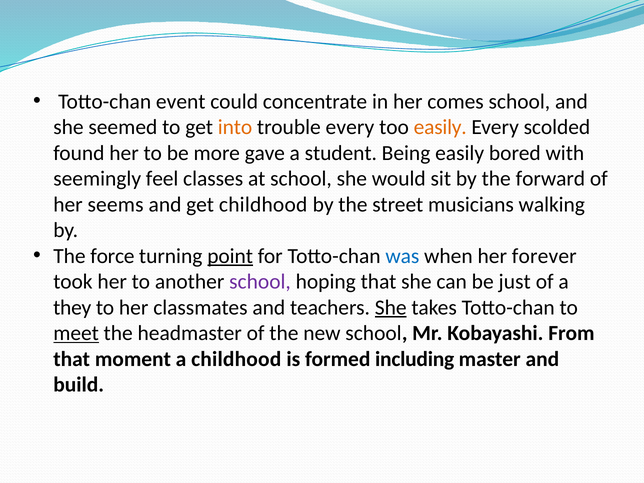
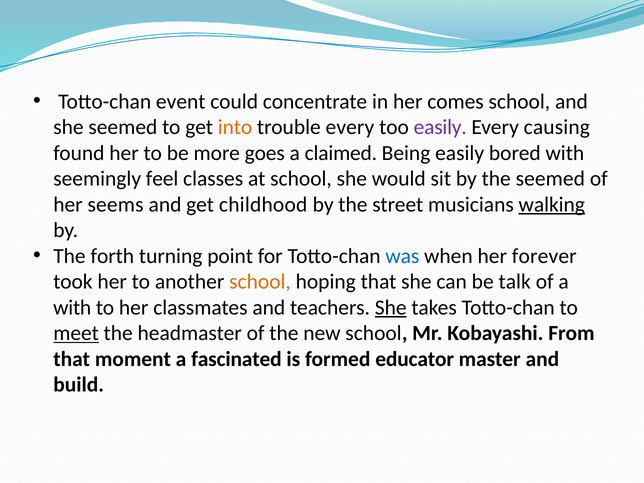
easily colour: orange -> purple (440, 127)
scolded: scolded -> causing (557, 127)
gave: gave -> goes (265, 153)
student: student -> claimed (341, 153)
the forward: forward -> seemed (550, 179)
walking underline: none -> present (552, 204)
force: force -> forth (112, 256)
point underline: present -> none (230, 256)
school colour: purple -> orange (260, 282)
just: just -> talk (515, 282)
they: they -> with (72, 308)
a childhood: childhood -> fascinated (236, 359)
including: including -> educator (415, 359)
